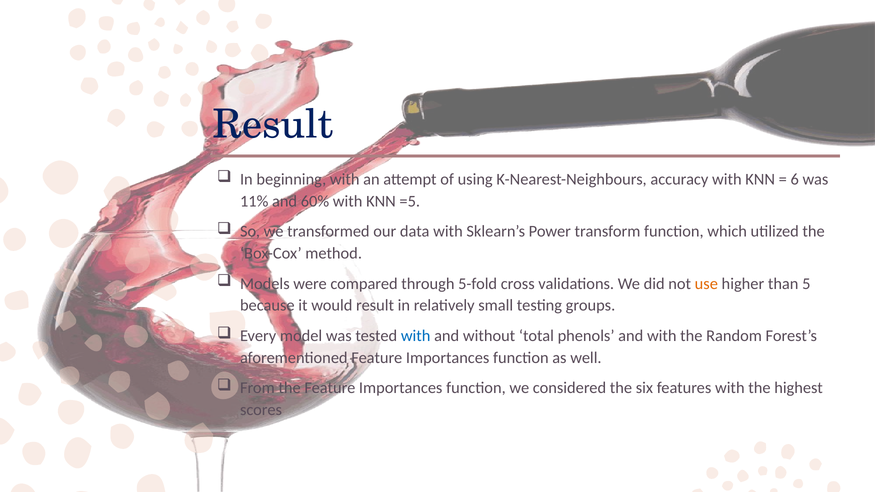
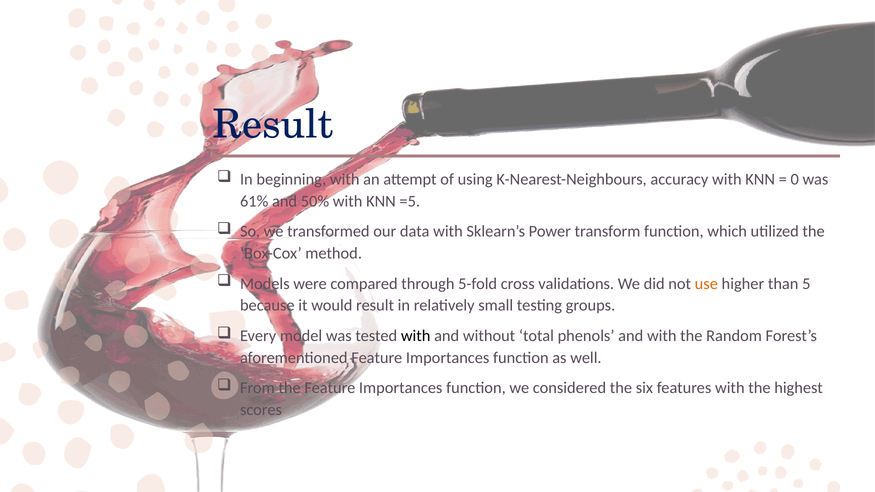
6: 6 -> 0 (795, 179)
11%: 11% -> 61% (254, 201)
60%: 60% -> 50% (315, 201)
with colour: blue -> black (416, 336)
